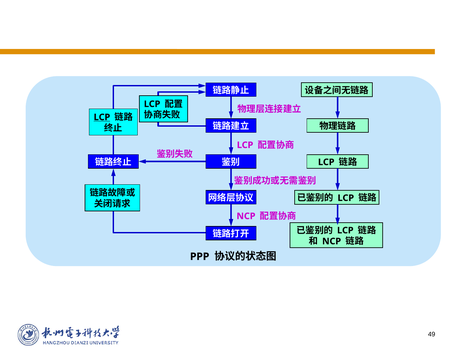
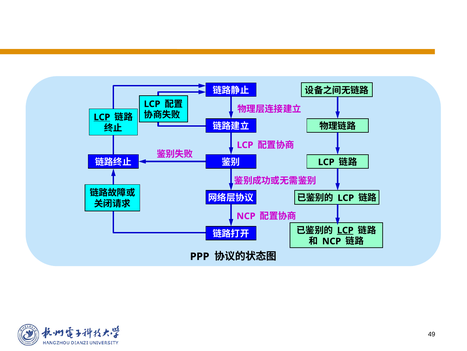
LCP underline: none -> present (345, 230)
